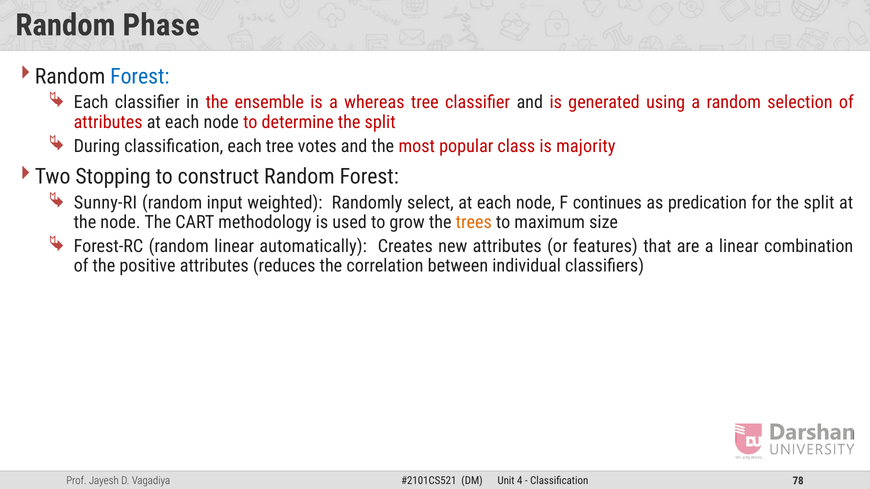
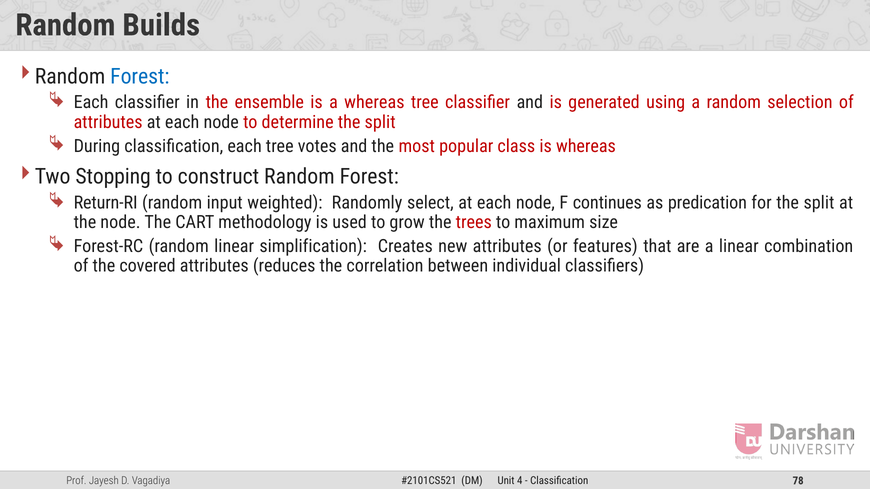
Phase: Phase -> Builds (161, 25)
is majority: majority -> whereas (586, 146)
Sunny-RI: Sunny-RI -> Return-RI (106, 203)
trees colour: orange -> red (474, 222)
automatically: automatically -> simplification (313, 247)
positive: positive -> covered (148, 266)
